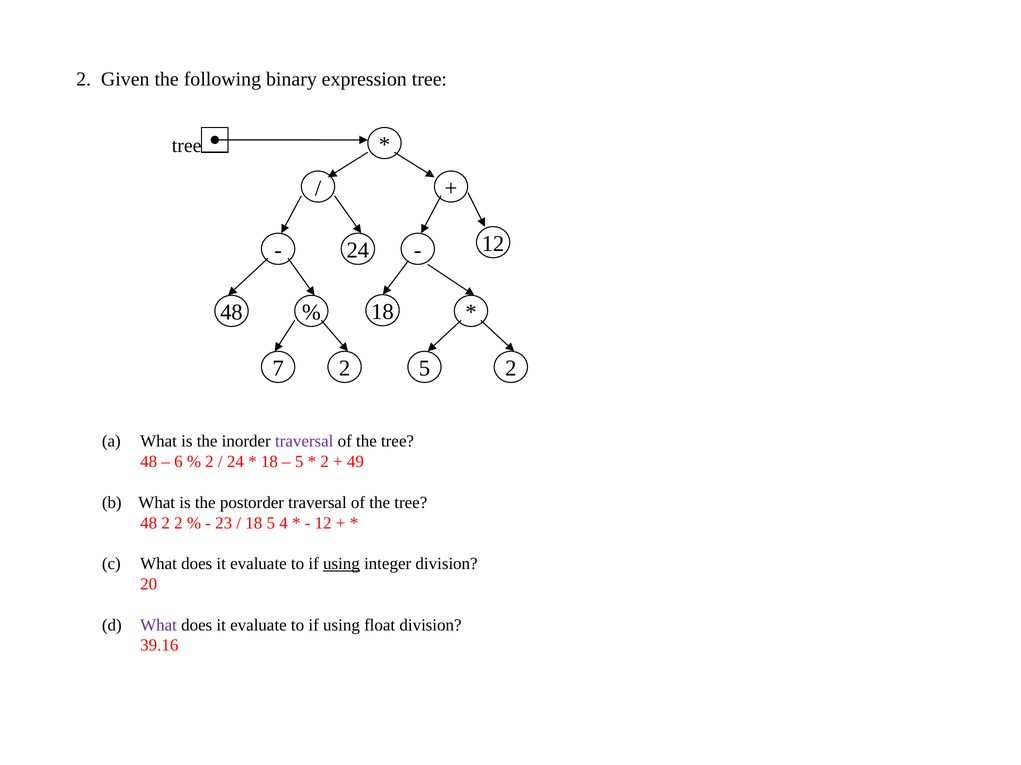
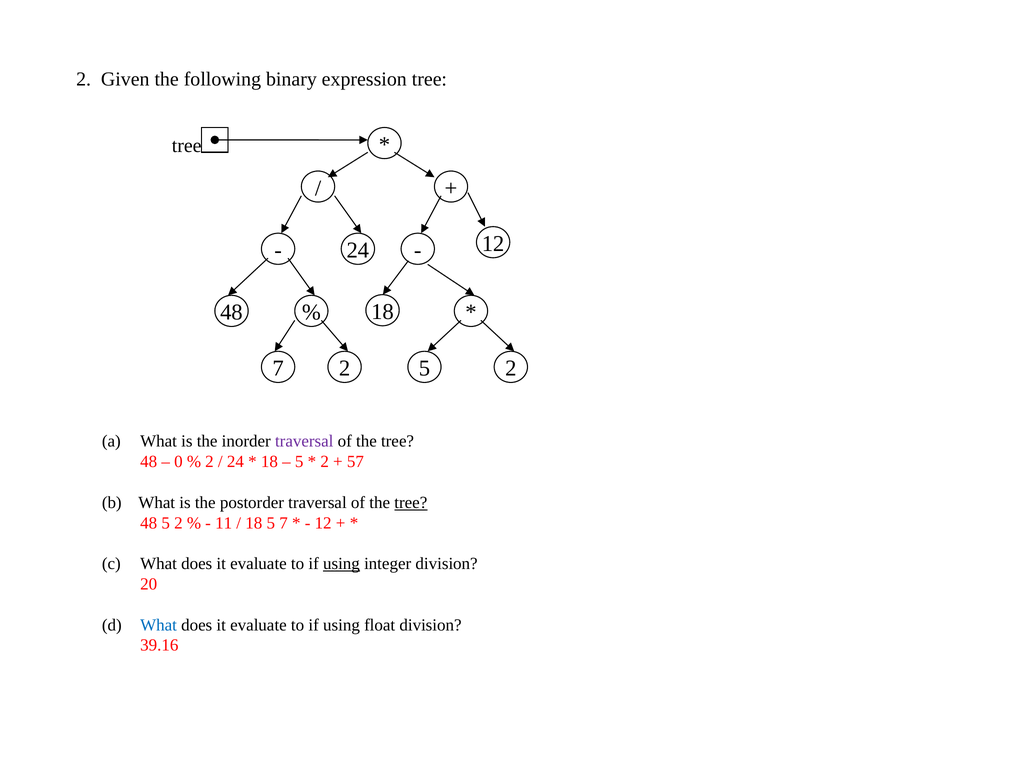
6: 6 -> 0 (178, 462)
49: 49 -> 57 (355, 462)
tree underline: none -> present (411, 503)
48 2: 2 -> 5 (166, 523)
23: 23 -> 11 (224, 523)
5 4: 4 -> 7 (284, 523)
What colour: purple -> blue (159, 626)
